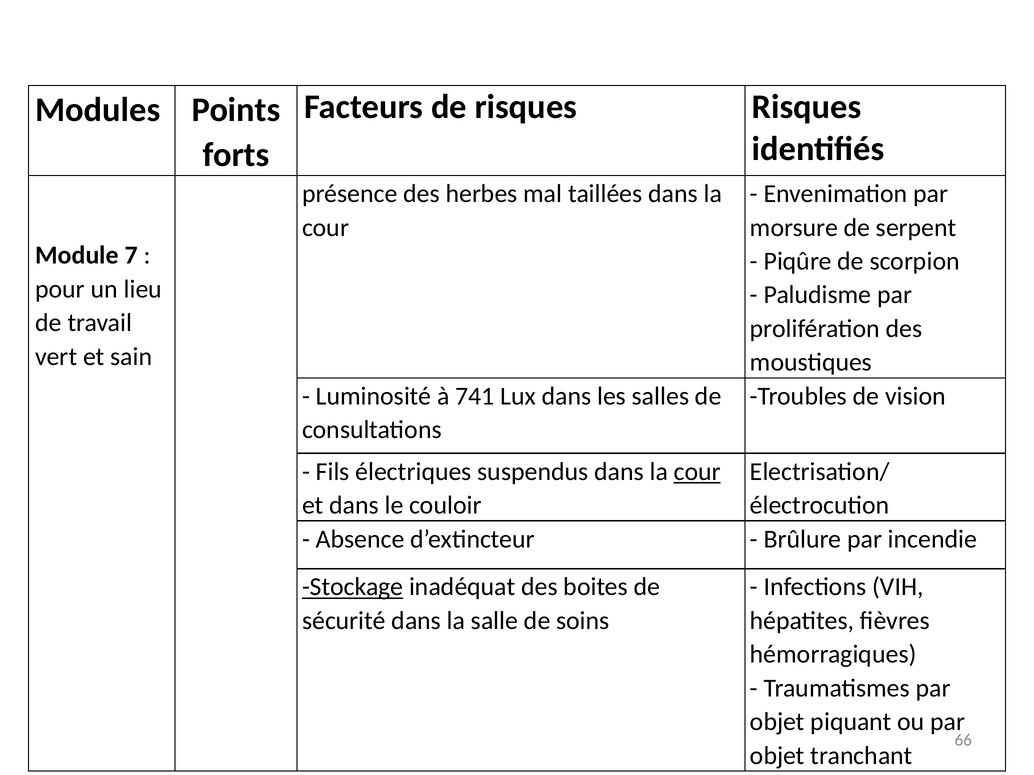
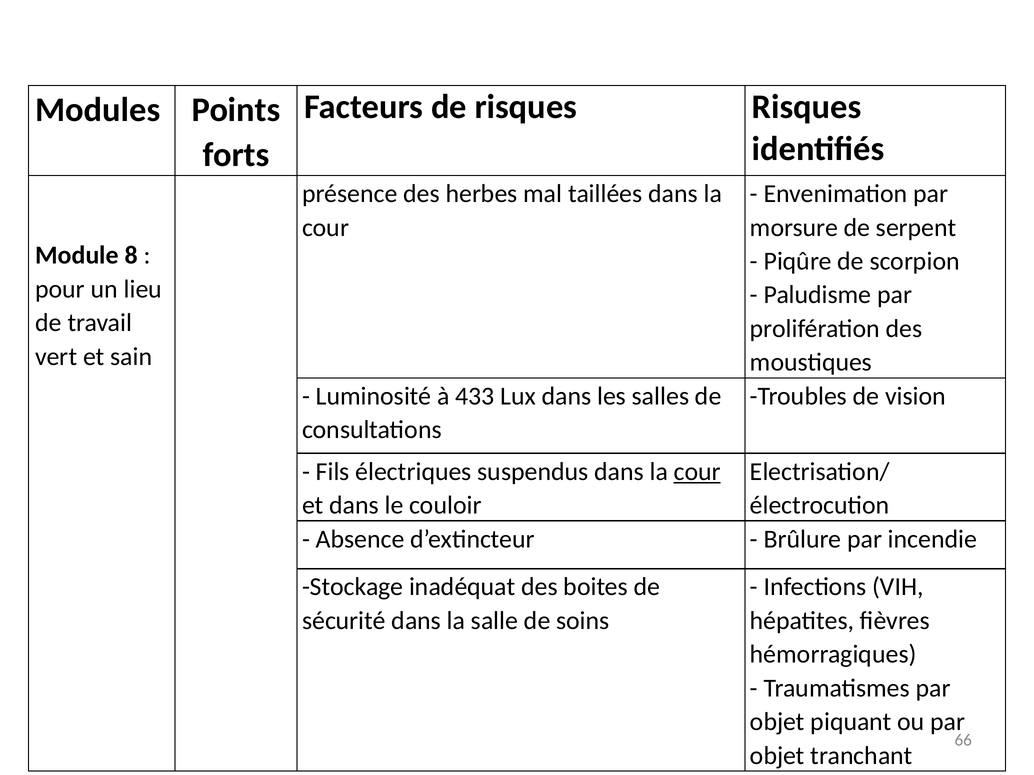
7: 7 -> 8 (131, 256)
741: 741 -> 433 (475, 396)
Stockage underline: present -> none (353, 587)
